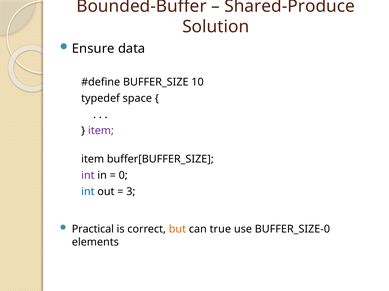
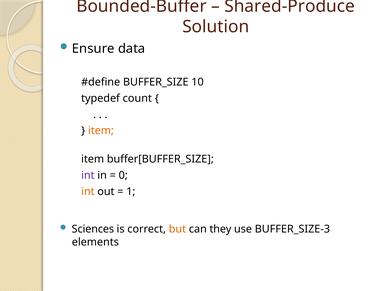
space: space -> count (137, 99)
item colour: purple -> orange (101, 131)
int colour: blue -> orange (88, 192)
3: 3 -> 1 (131, 192)
Practical: Practical -> Sciences (93, 230)
true: true -> they (220, 230)
BUFFER_SIZE-0: BUFFER_SIZE-0 -> BUFFER_SIZE-3 (292, 230)
